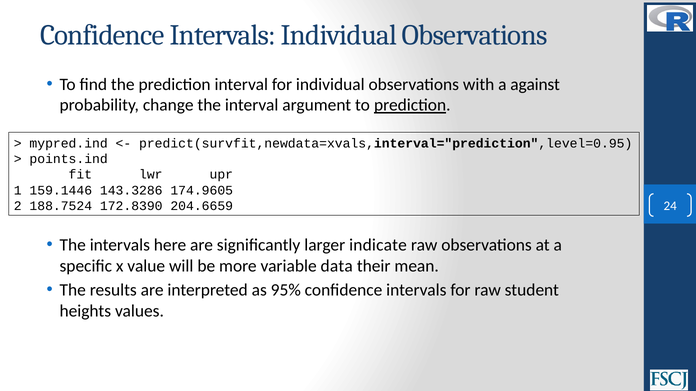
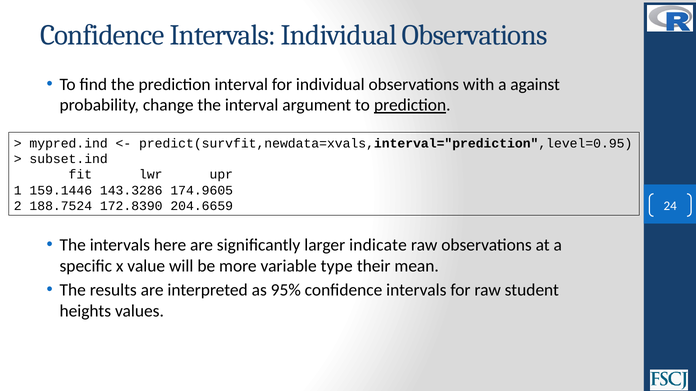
points.ind: points.ind -> subset.ind (69, 159)
data: data -> type (337, 266)
